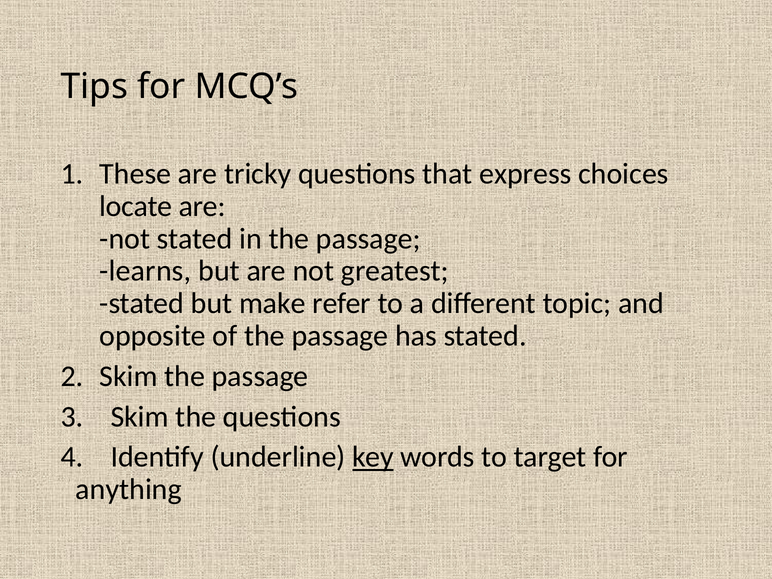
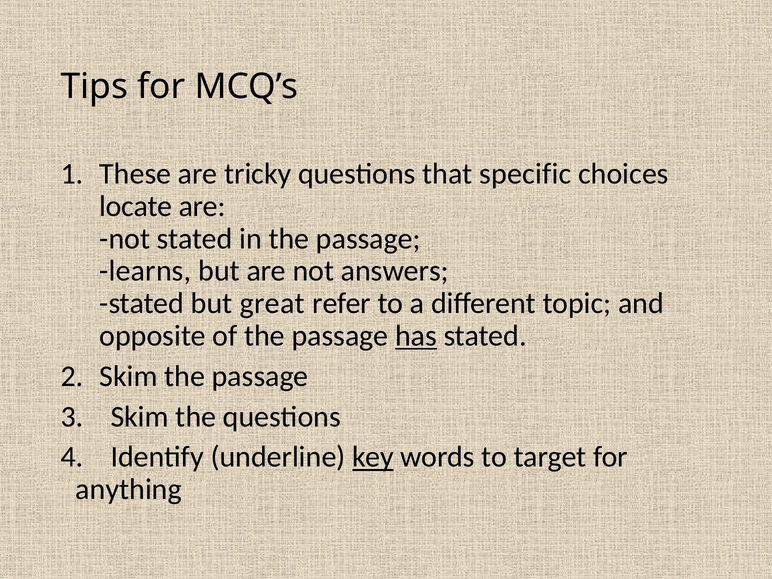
express: express -> specific (525, 174)
greatest: greatest -> answers (395, 271)
make: make -> great (272, 303)
has underline: none -> present (416, 336)
